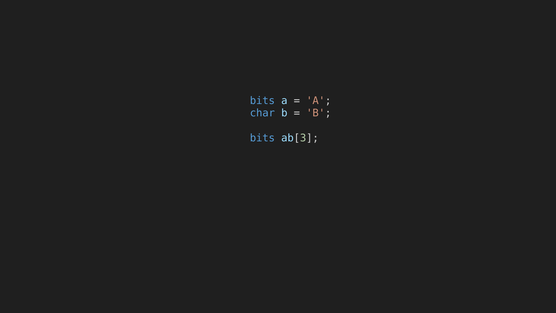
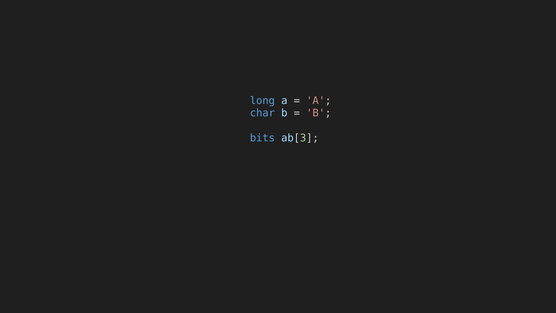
bits: bits -> long (262, 100)
